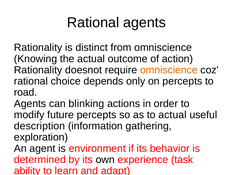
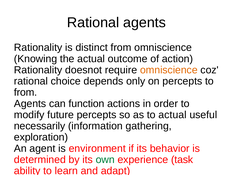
road: road -> from (26, 92)
blinking: blinking -> function (87, 103)
description: description -> necessarily (40, 126)
own colour: black -> green (105, 159)
